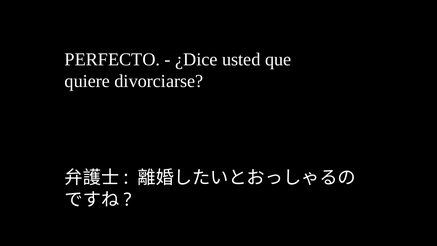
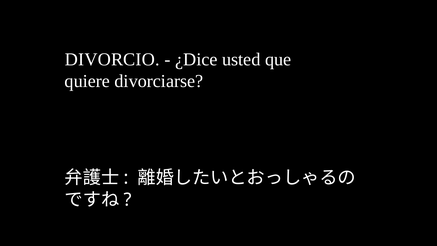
PERFECTO: PERFECTO -> DIVORCIO (112, 59)
